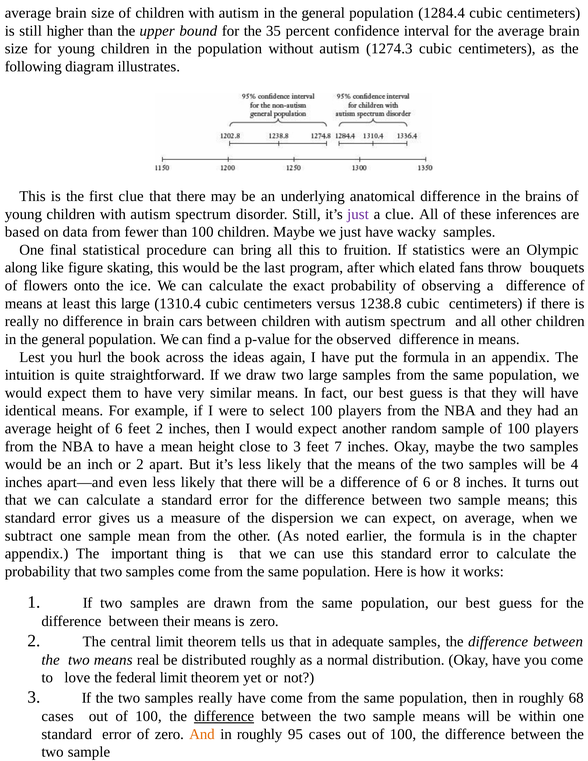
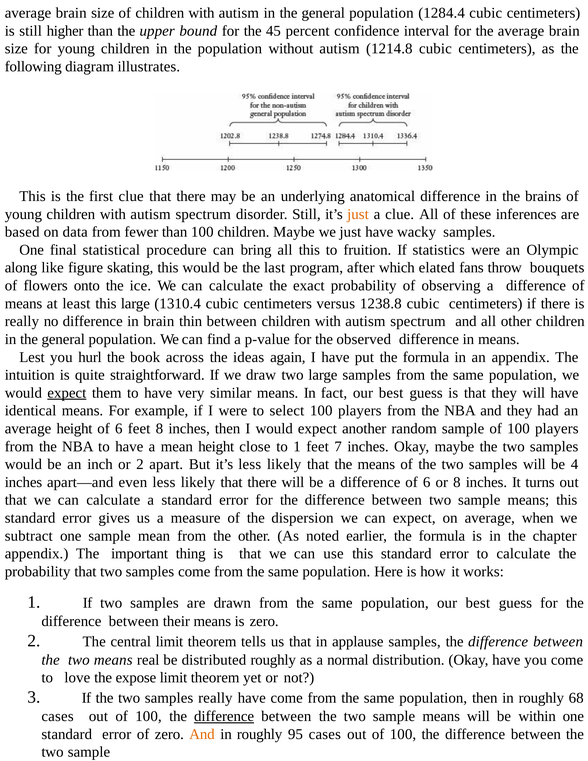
35: 35 -> 45 (273, 31)
1274.3: 1274.3 -> 1214.8 (389, 49)
just colour: purple -> orange (358, 214)
cars: cars -> thin (191, 321)
expect underline: none -> present (67, 393)
feet 2: 2 -> 8 (159, 429)
to 3: 3 -> 1 (297, 446)
adequate: adequate -> applause (358, 641)
federal: federal -> expose (136, 678)
